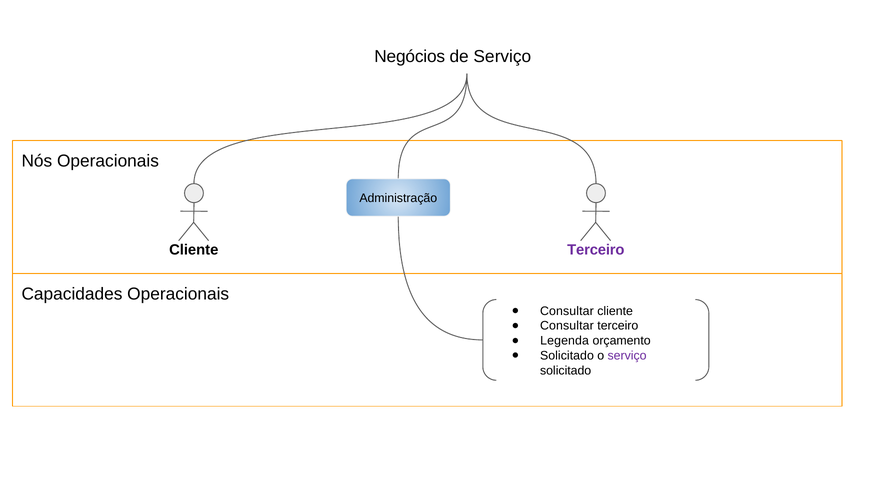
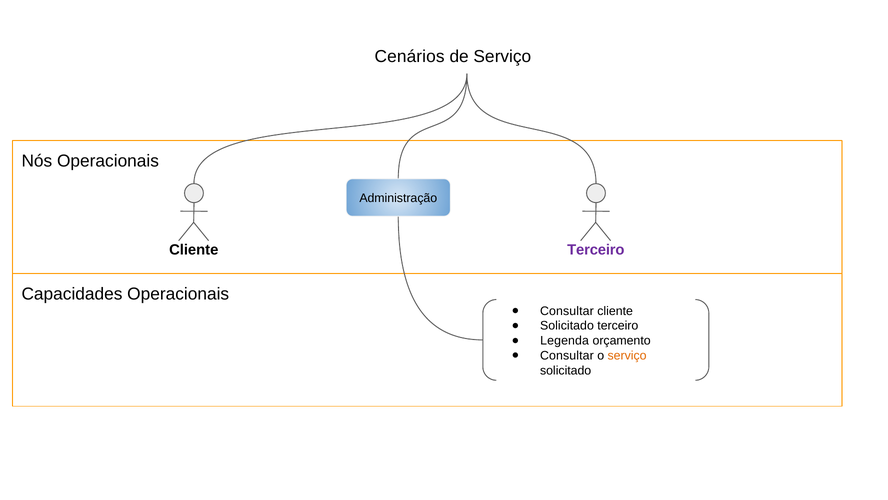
Negócios: Negócios -> Cenários (410, 56)
Consultar: Consultar -> Solicitado (567, 326)
Solicitado: Solicitado -> Consultar (567, 355)
serviço colour: purple -> orange (627, 355)
